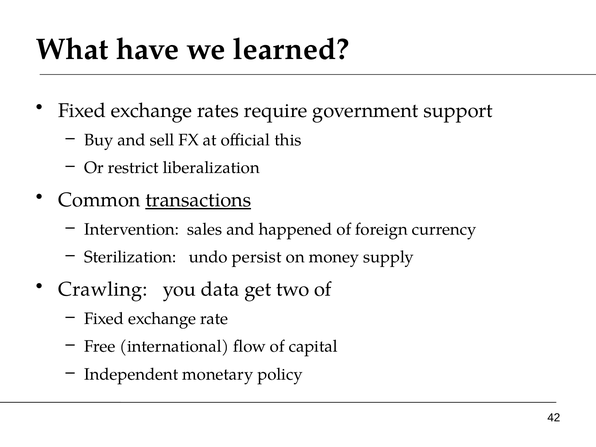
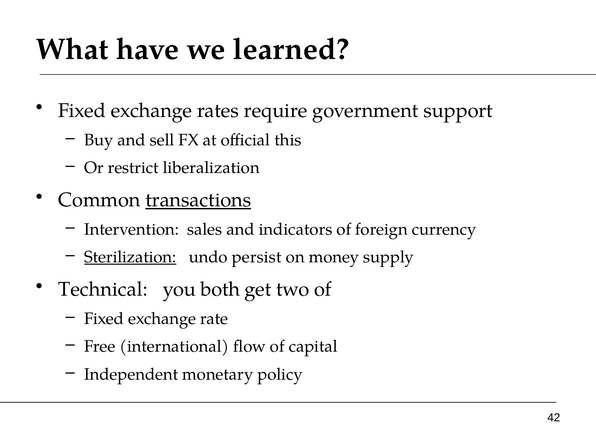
happened: happened -> indicators (296, 229)
Sterilization underline: none -> present (130, 257)
Crawling: Crawling -> Technical (103, 289)
data: data -> both (220, 289)
